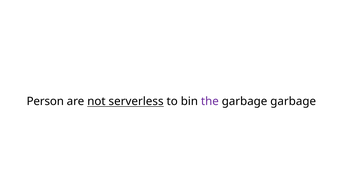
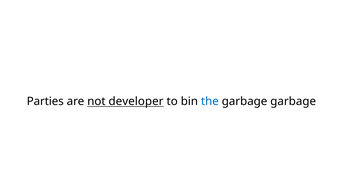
Person: Person -> Parties (45, 102)
serverless: serverless -> developer (136, 102)
the colour: purple -> blue (210, 102)
